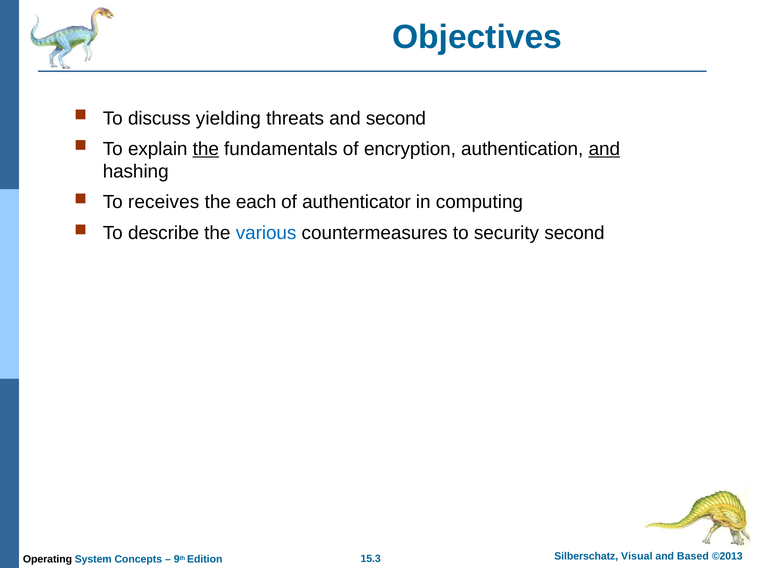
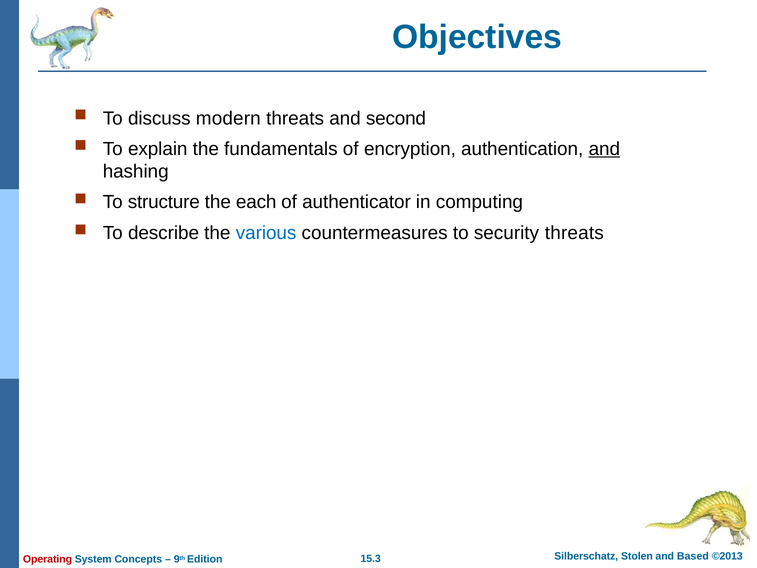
yielding: yielding -> modern (228, 118)
the underline: present -> none (206, 149)
receives: receives -> structure (164, 202)
security second: second -> threats (574, 233)
Visual: Visual -> Stolen (637, 556)
Operating colour: black -> red (48, 559)
